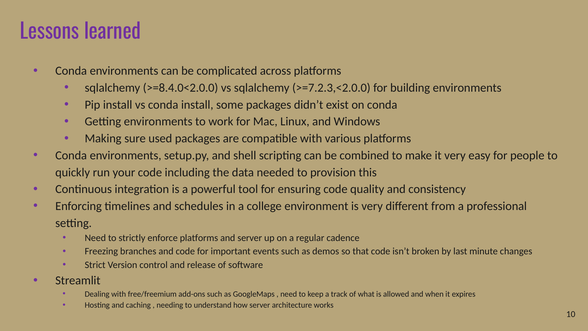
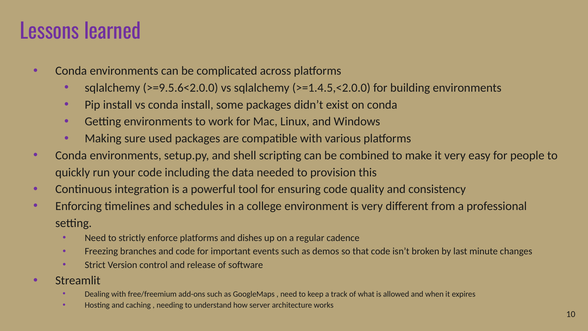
>=8.4.0<2.0.0: >=8.4.0<2.0.0 -> >=9.5.6<2.0.0 (181, 88)
>=7.2.3,<2.0.0: >=7.2.3,<2.0.0 -> >=1.4.5,<2.0.0 (331, 88)
and server: server -> dishes (250, 238)
